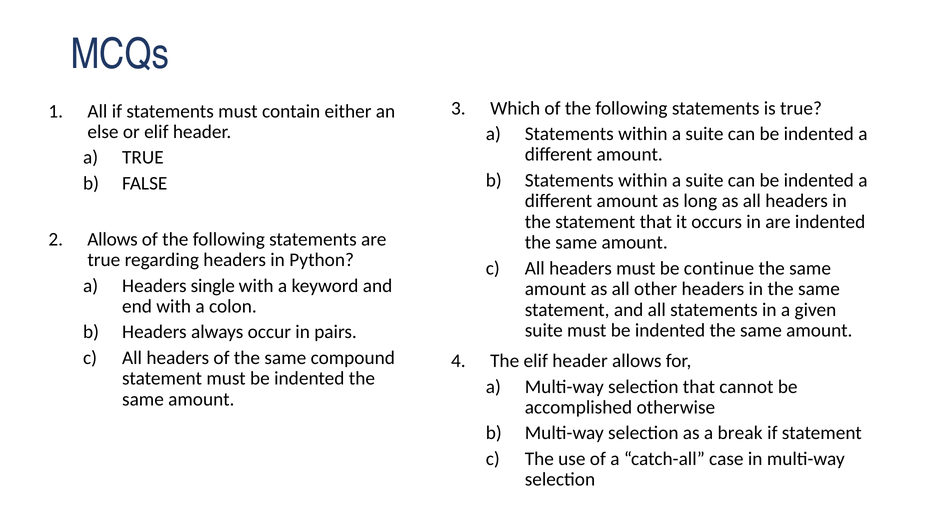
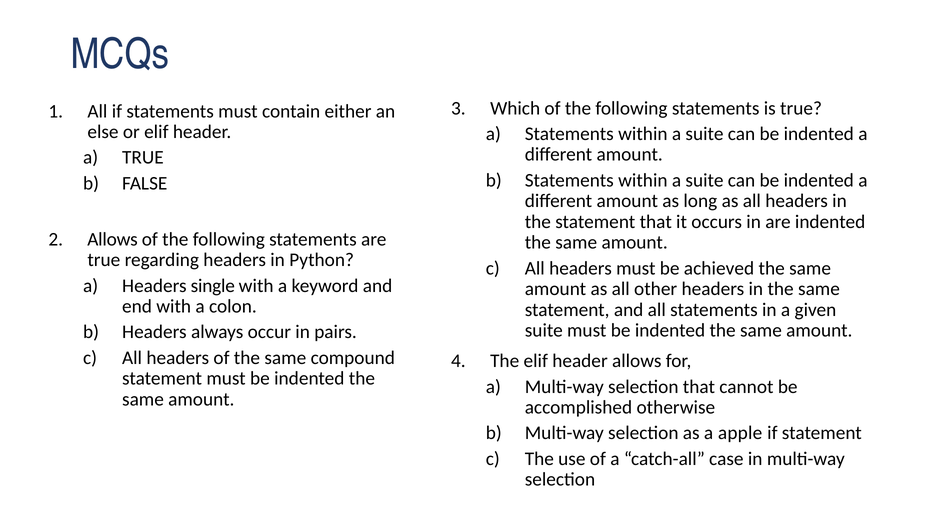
continue: continue -> achieved (719, 268)
break: break -> apple (740, 433)
